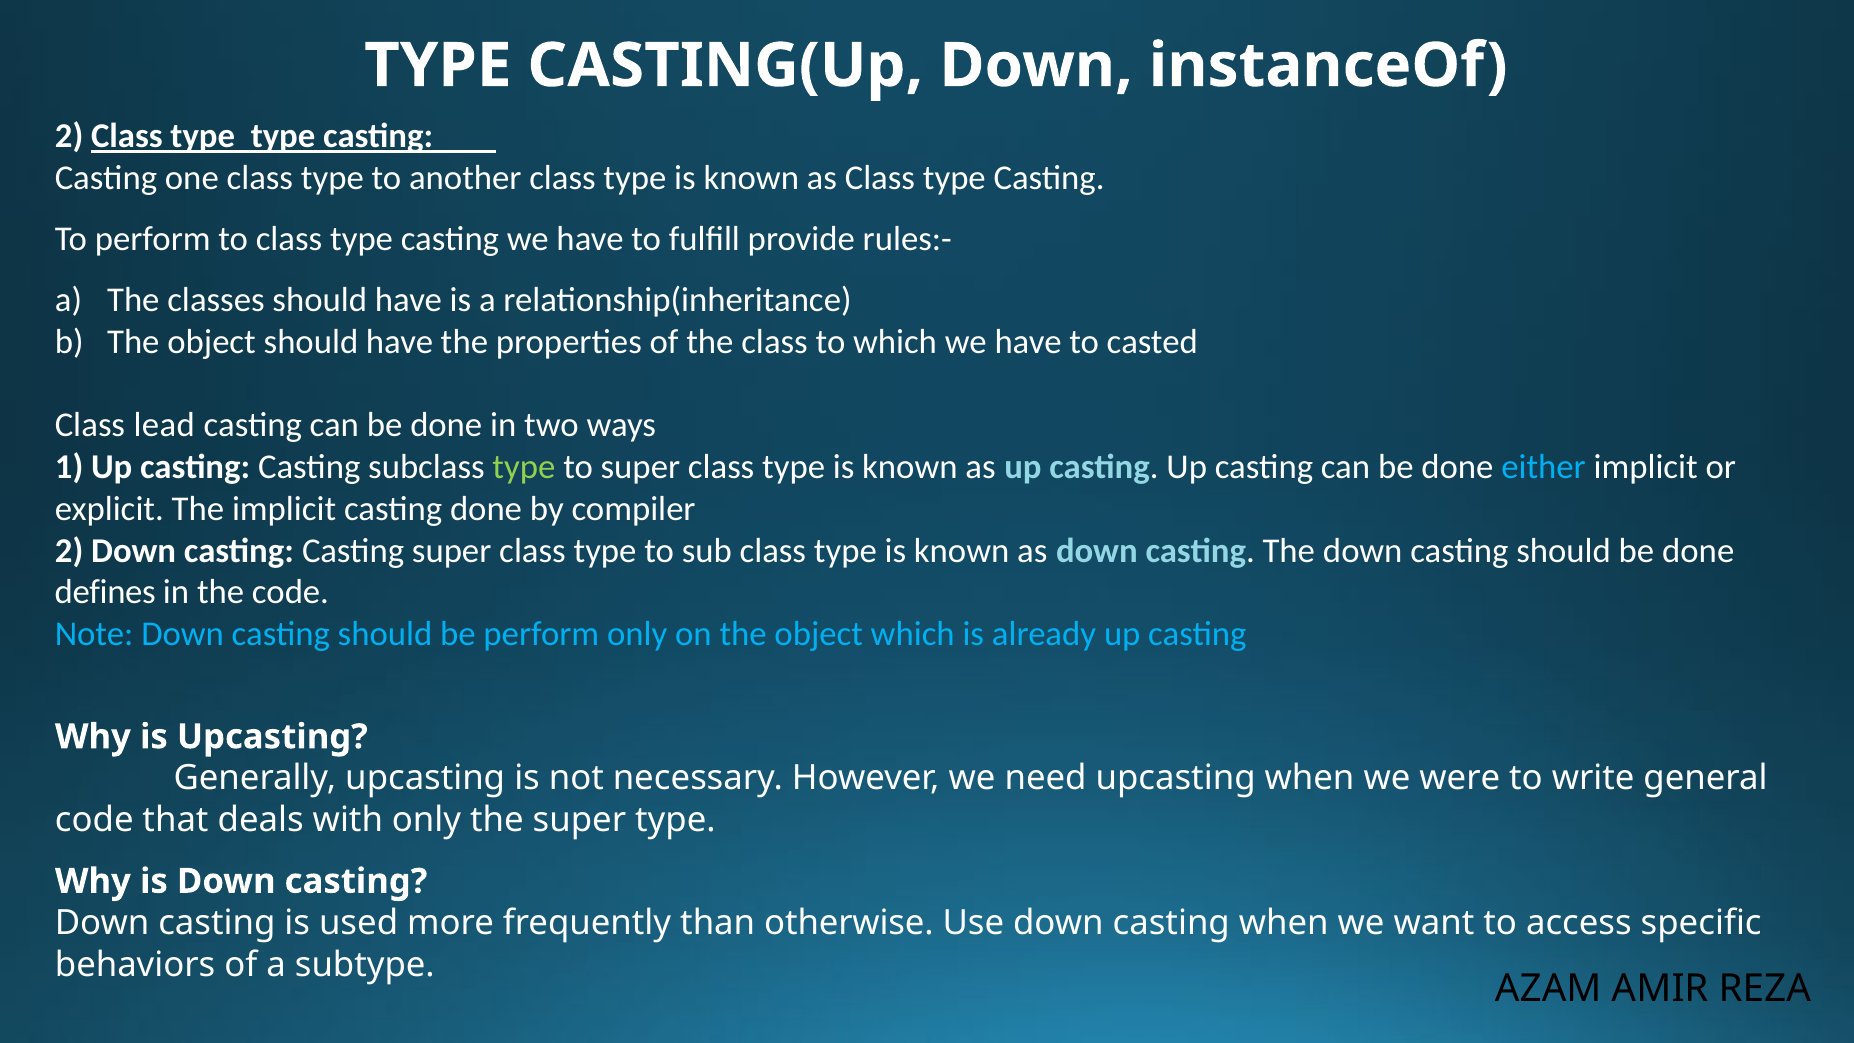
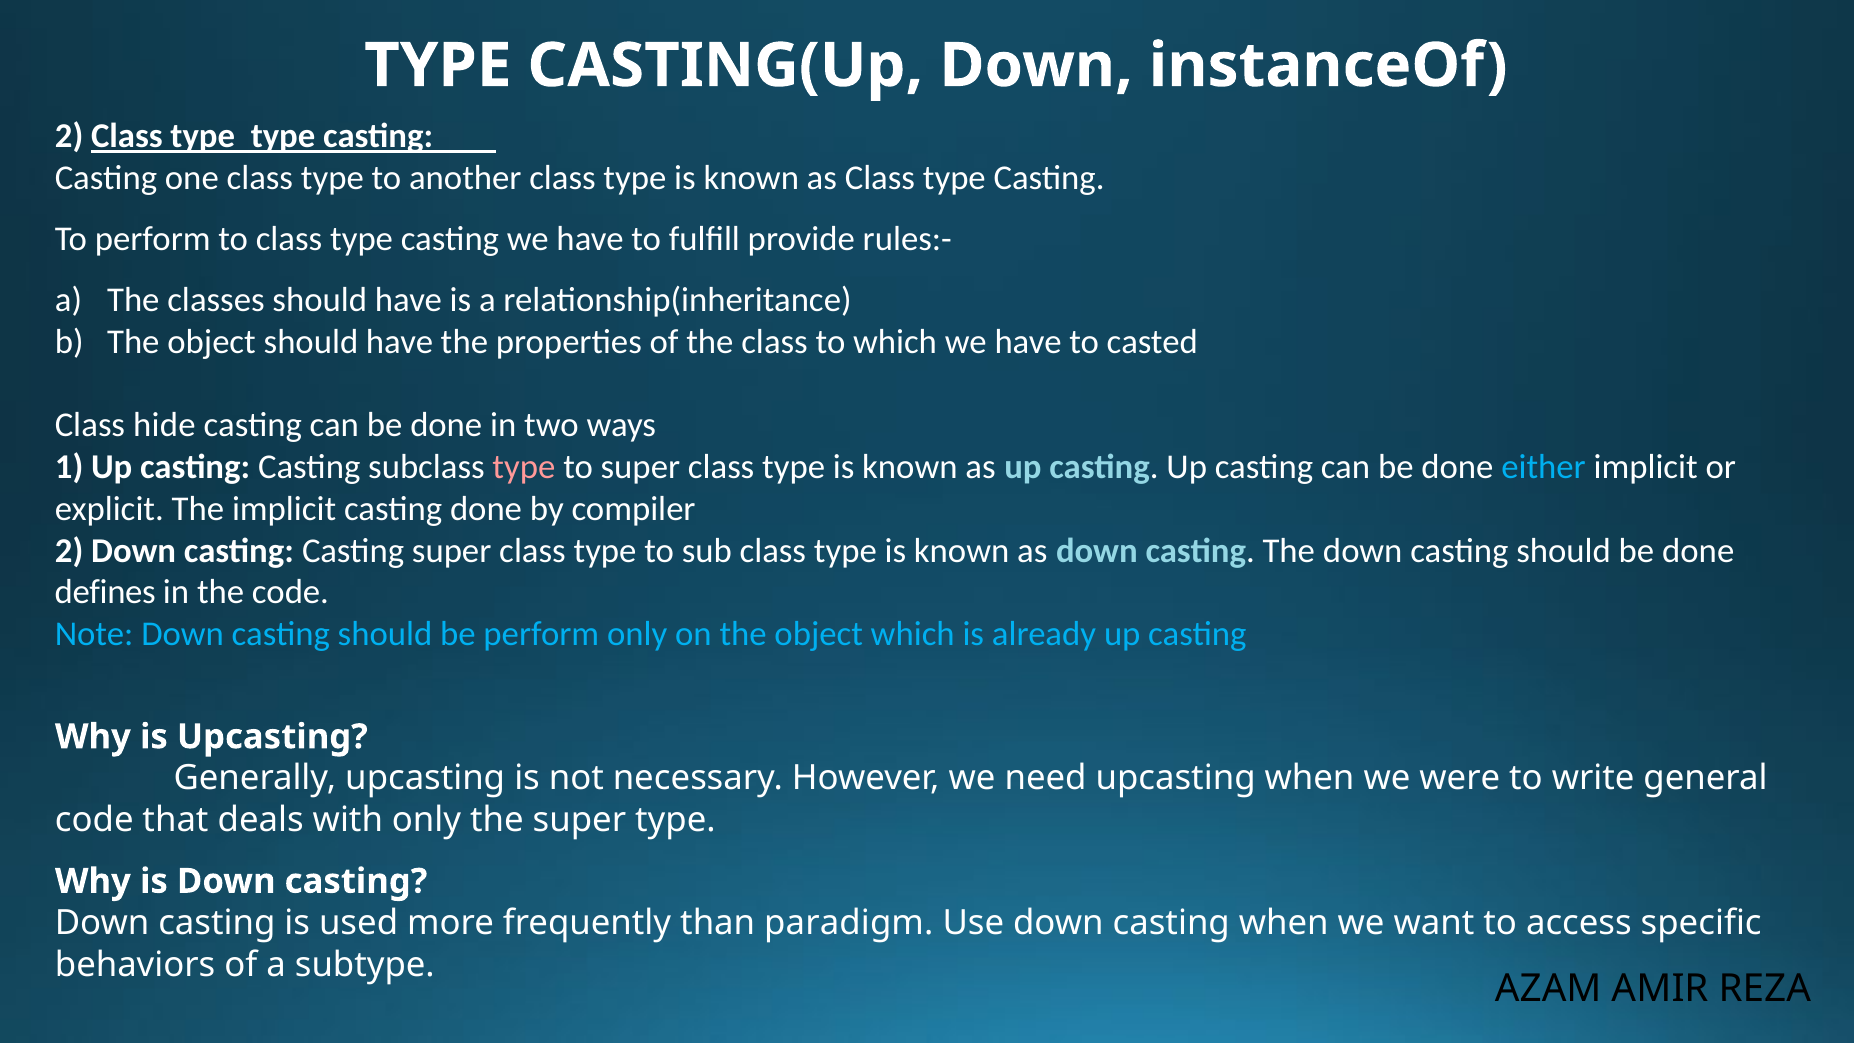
lead: lead -> hide (164, 425)
type colour: light green -> pink (524, 467)
otherwise: otherwise -> paradigm (849, 923)
